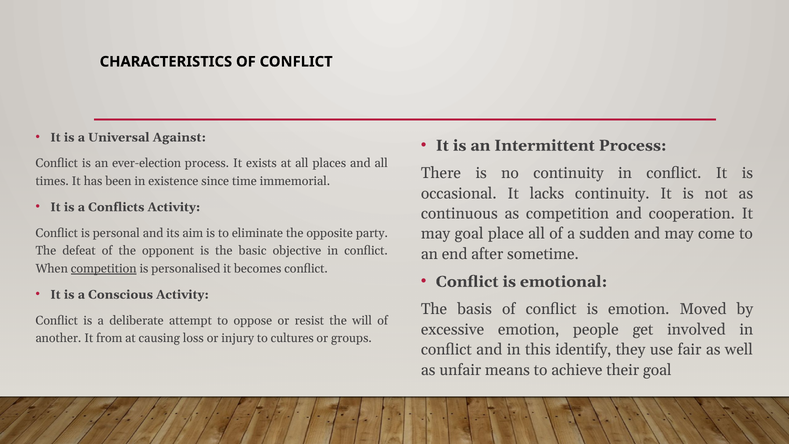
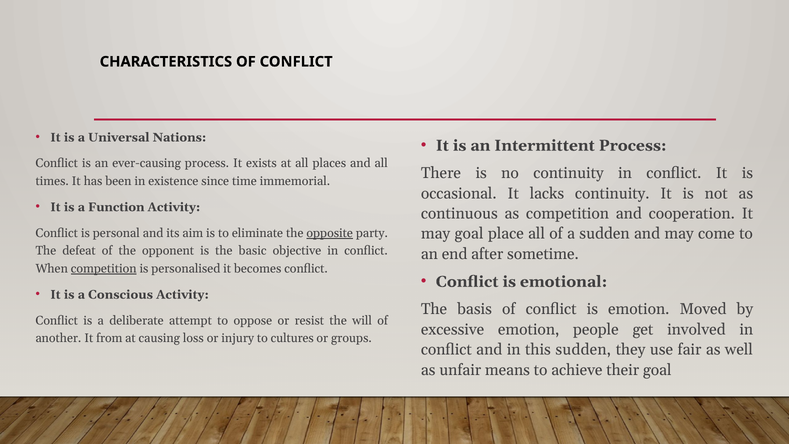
Against: Against -> Nations (179, 137)
ever-election: ever-election -> ever-causing (147, 163)
Conflicts: Conflicts -> Function (116, 207)
opposite underline: none -> present (330, 233)
this identify: identify -> sudden (583, 350)
